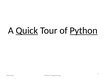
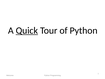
Python underline: present -> none (84, 30)
